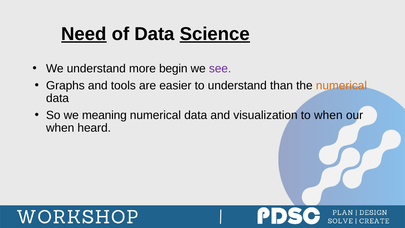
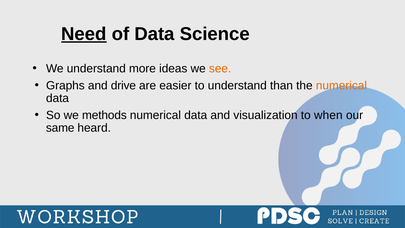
Science underline: present -> none (215, 34)
begin: begin -> ideas (173, 68)
see colour: purple -> orange (220, 68)
tools: tools -> drive (123, 85)
meaning: meaning -> methods (104, 115)
when: when -> same (60, 128)
